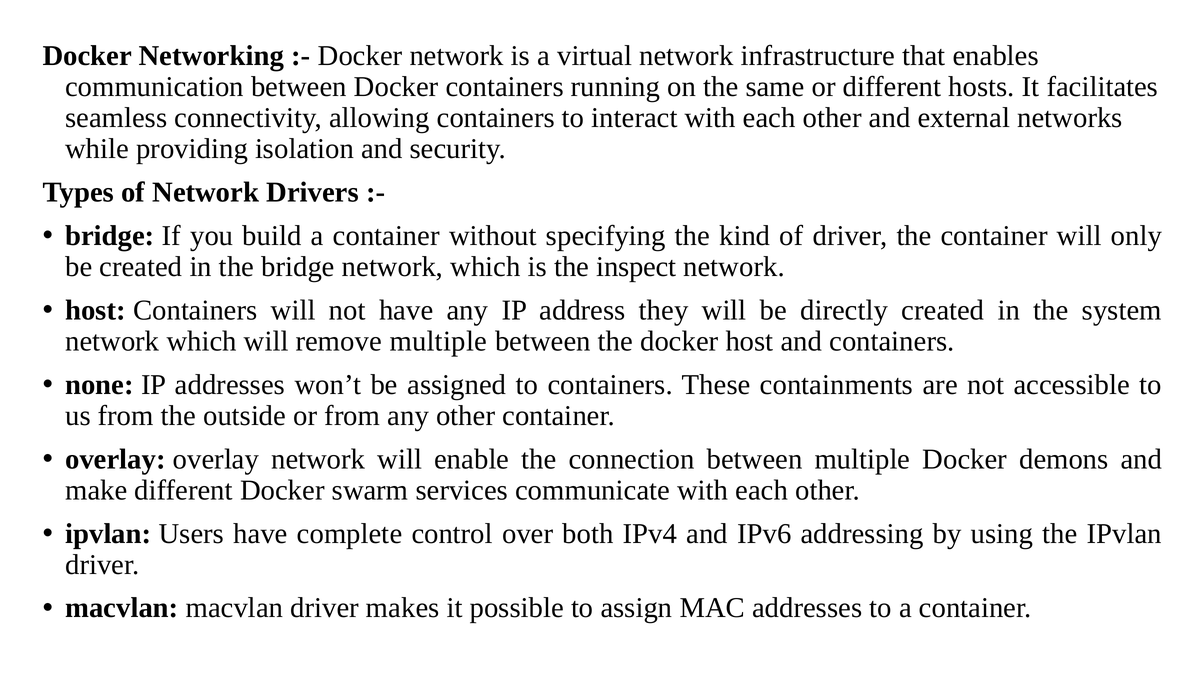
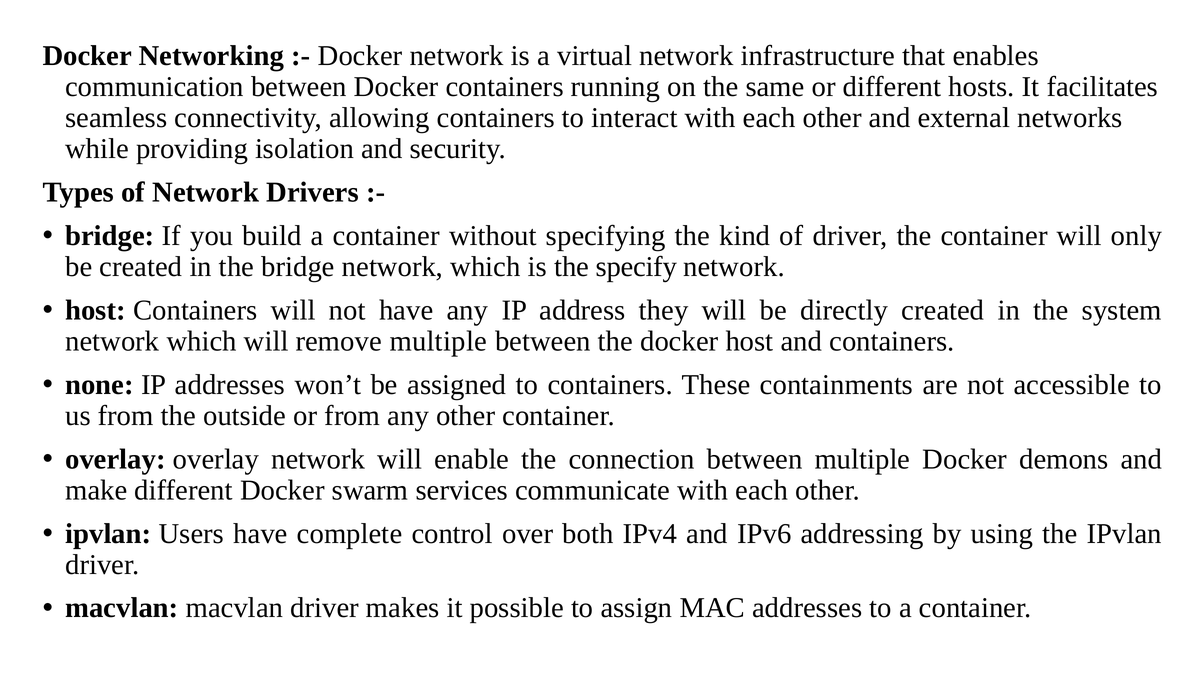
inspect: inspect -> specify (636, 267)
